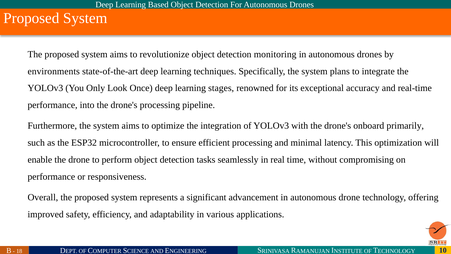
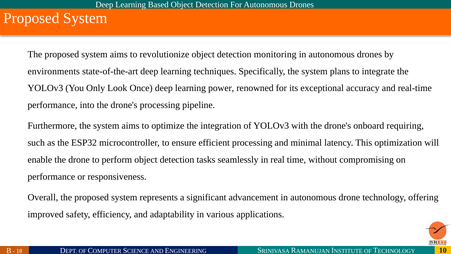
stages: stages -> power (221, 88)
primarily: primarily -> requiring (405, 126)
